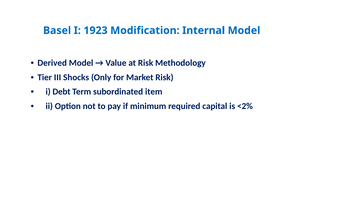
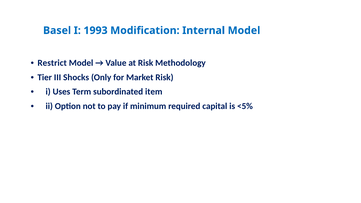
1923: 1923 -> 1993 (96, 30)
Derived: Derived -> Restrict (52, 63)
Debt: Debt -> Uses (61, 92)
<2%: <2% -> <5% (245, 106)
